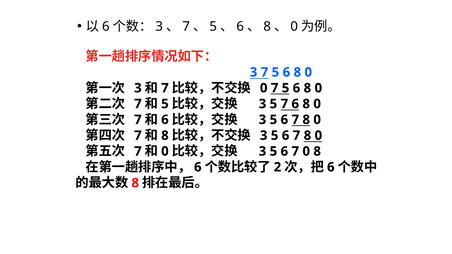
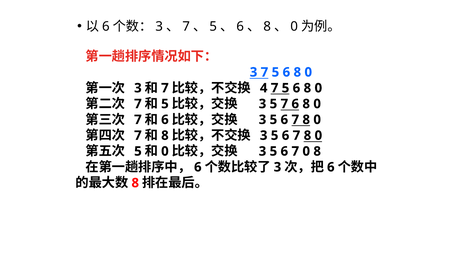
0: 0 -> 4 (264, 88)
7: 7 -> 5 (138, 151)
2: 2 -> 3 (277, 167)
